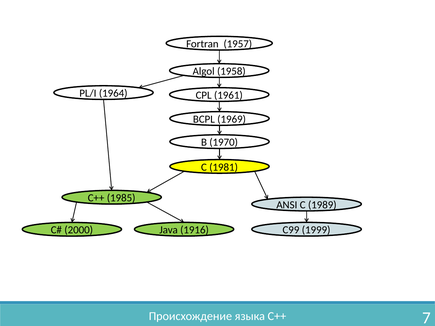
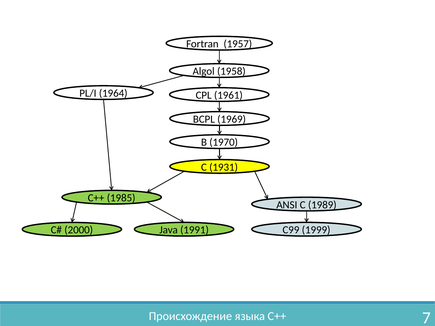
1981: 1981 -> 1931 (224, 167)
1916: 1916 -> 1991 (194, 230)
